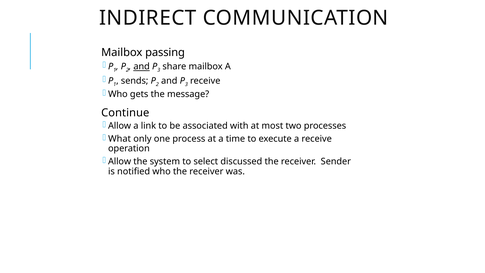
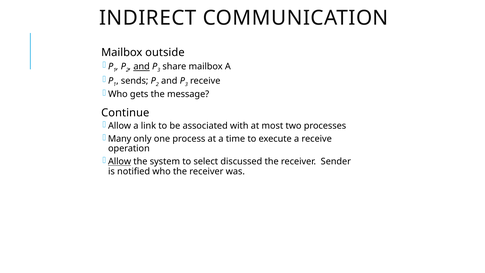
passing: passing -> outside (165, 53)
What: What -> Many (120, 139)
Allow underline: none -> present (120, 161)
